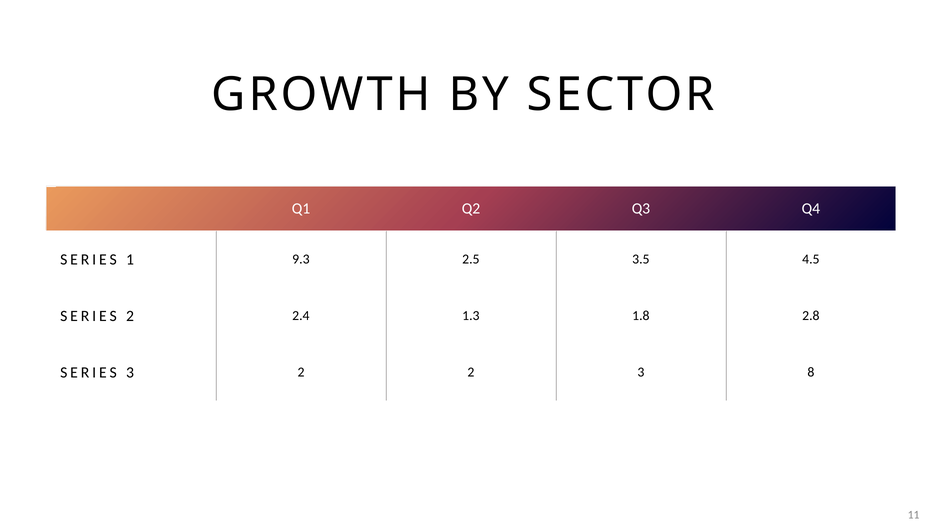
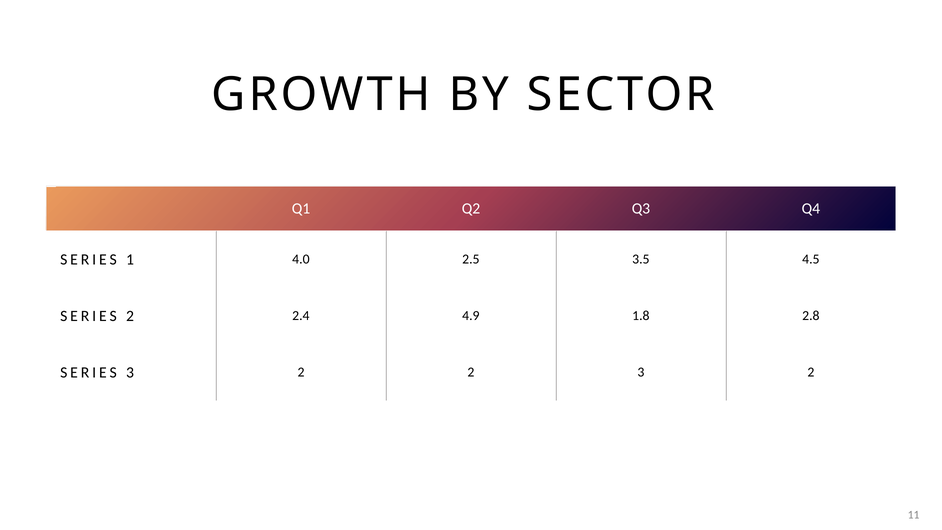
9.3: 9.3 -> 4.0 (301, 259)
1.3: 1.3 -> 4.9 (471, 316)
2 3 8: 8 -> 2 (811, 372)
